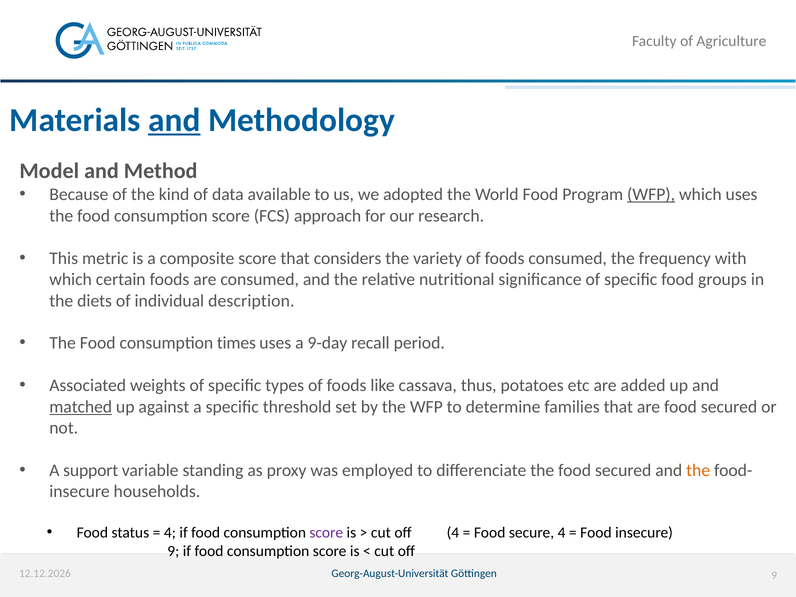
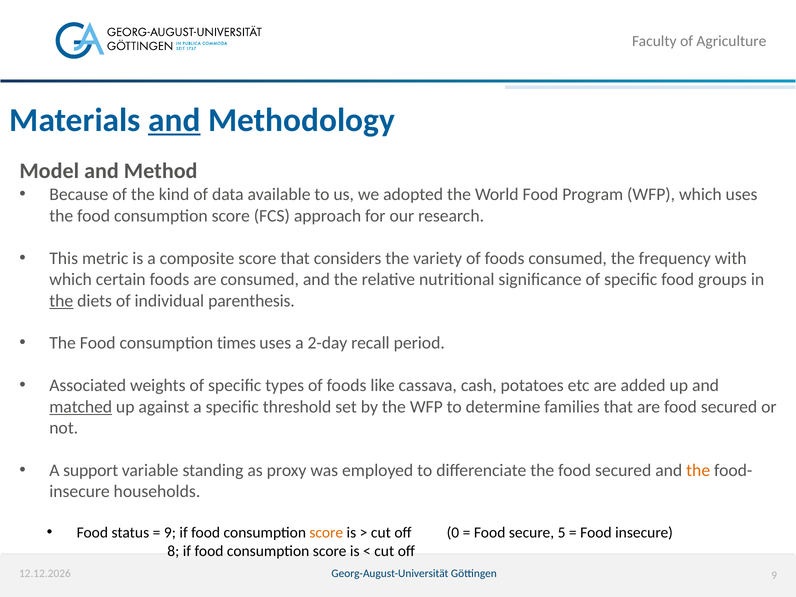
WFP underline: present -> none (651, 195)
the underline: none -> present (61, 301)
description: description -> parenthesis (251, 301)
9-day: 9-day -> 2-day (327, 343)
thus: thus -> cash (479, 386)
4: 4 -> 9 (170, 533)
score colour: purple -> orange (326, 533)
off 4: 4 -> 0 (453, 533)
secure 4: 4 -> 5 (562, 533)
9: 9 -> 8 (173, 551)
